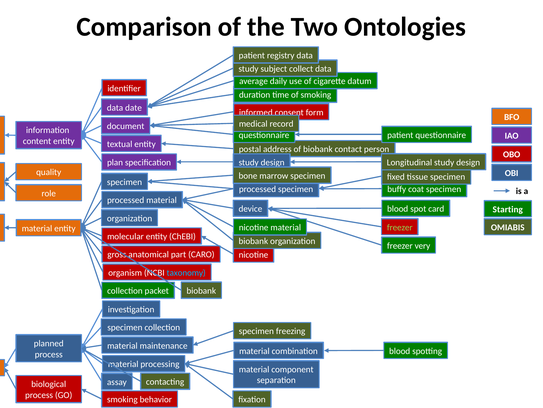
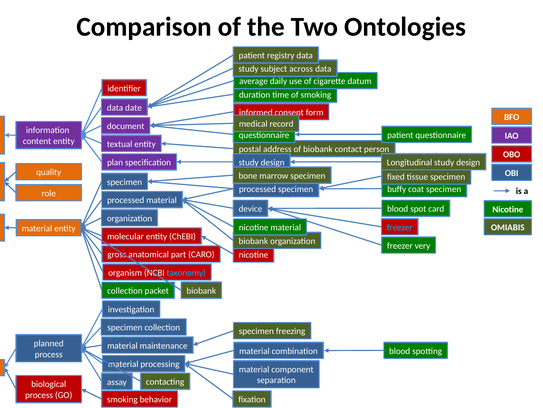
collect: collect -> across (301, 69)
Starting: Starting -> Nicotine (508, 209)
freezer colour: light green -> light blue (400, 227)
